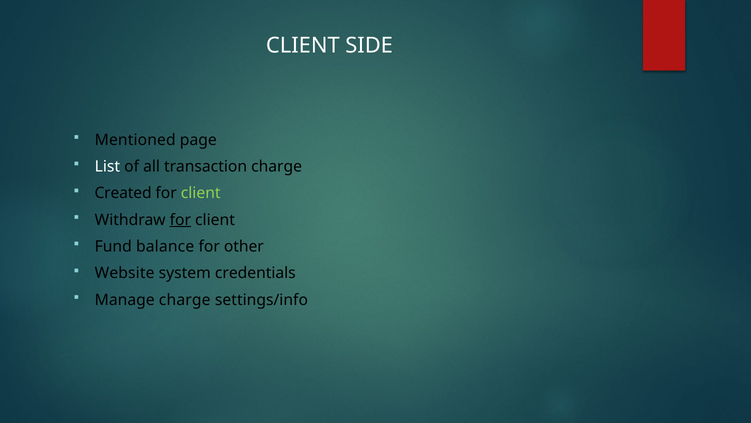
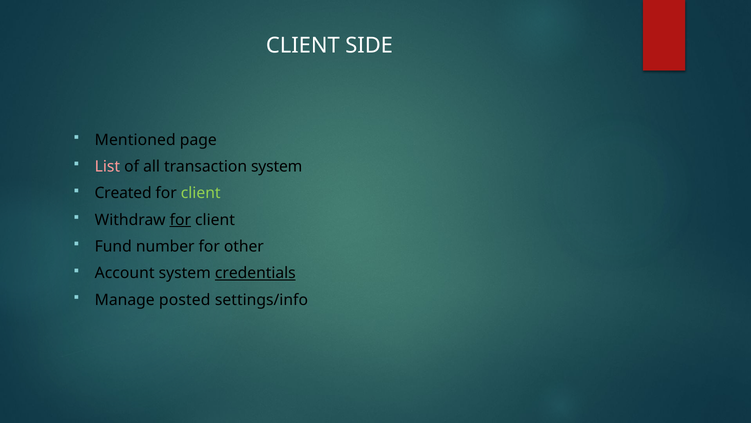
List colour: white -> pink (107, 166)
transaction charge: charge -> system (277, 166)
balance: balance -> number (165, 246)
Website: Website -> Account (125, 273)
credentials underline: none -> present (255, 273)
Manage charge: charge -> posted (185, 299)
